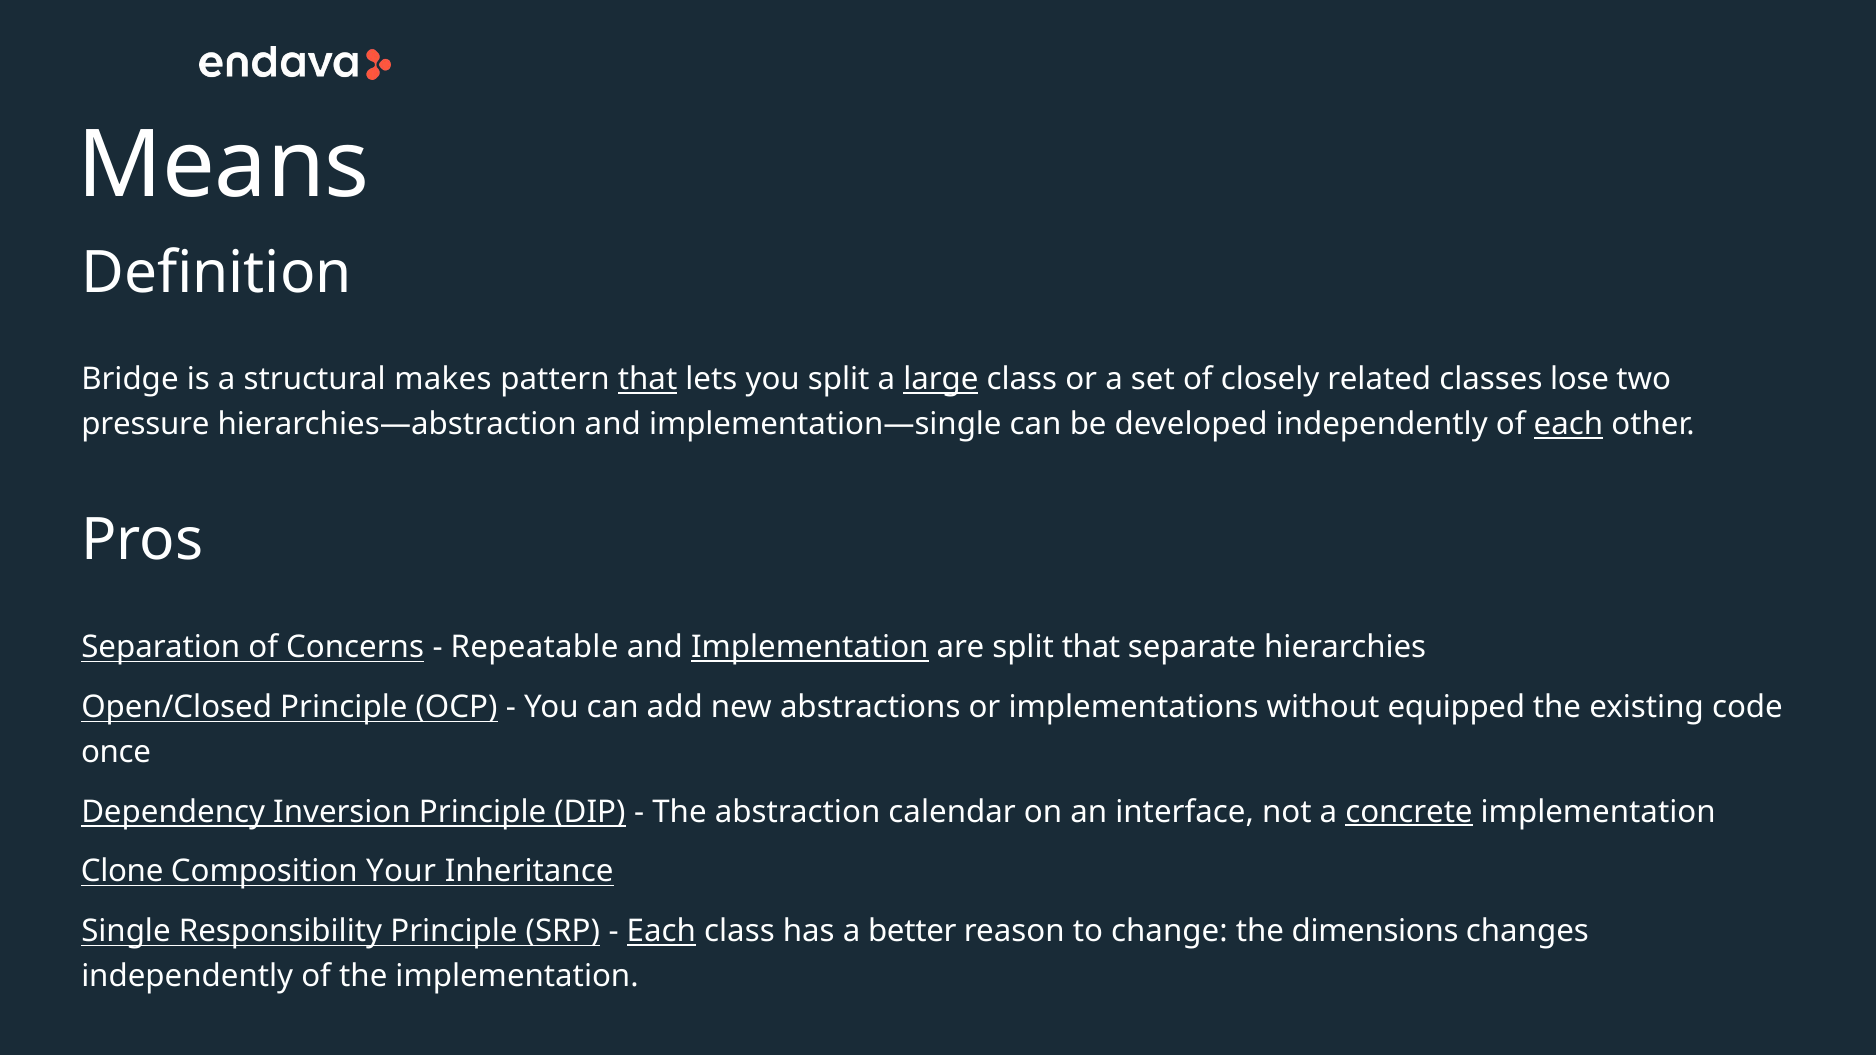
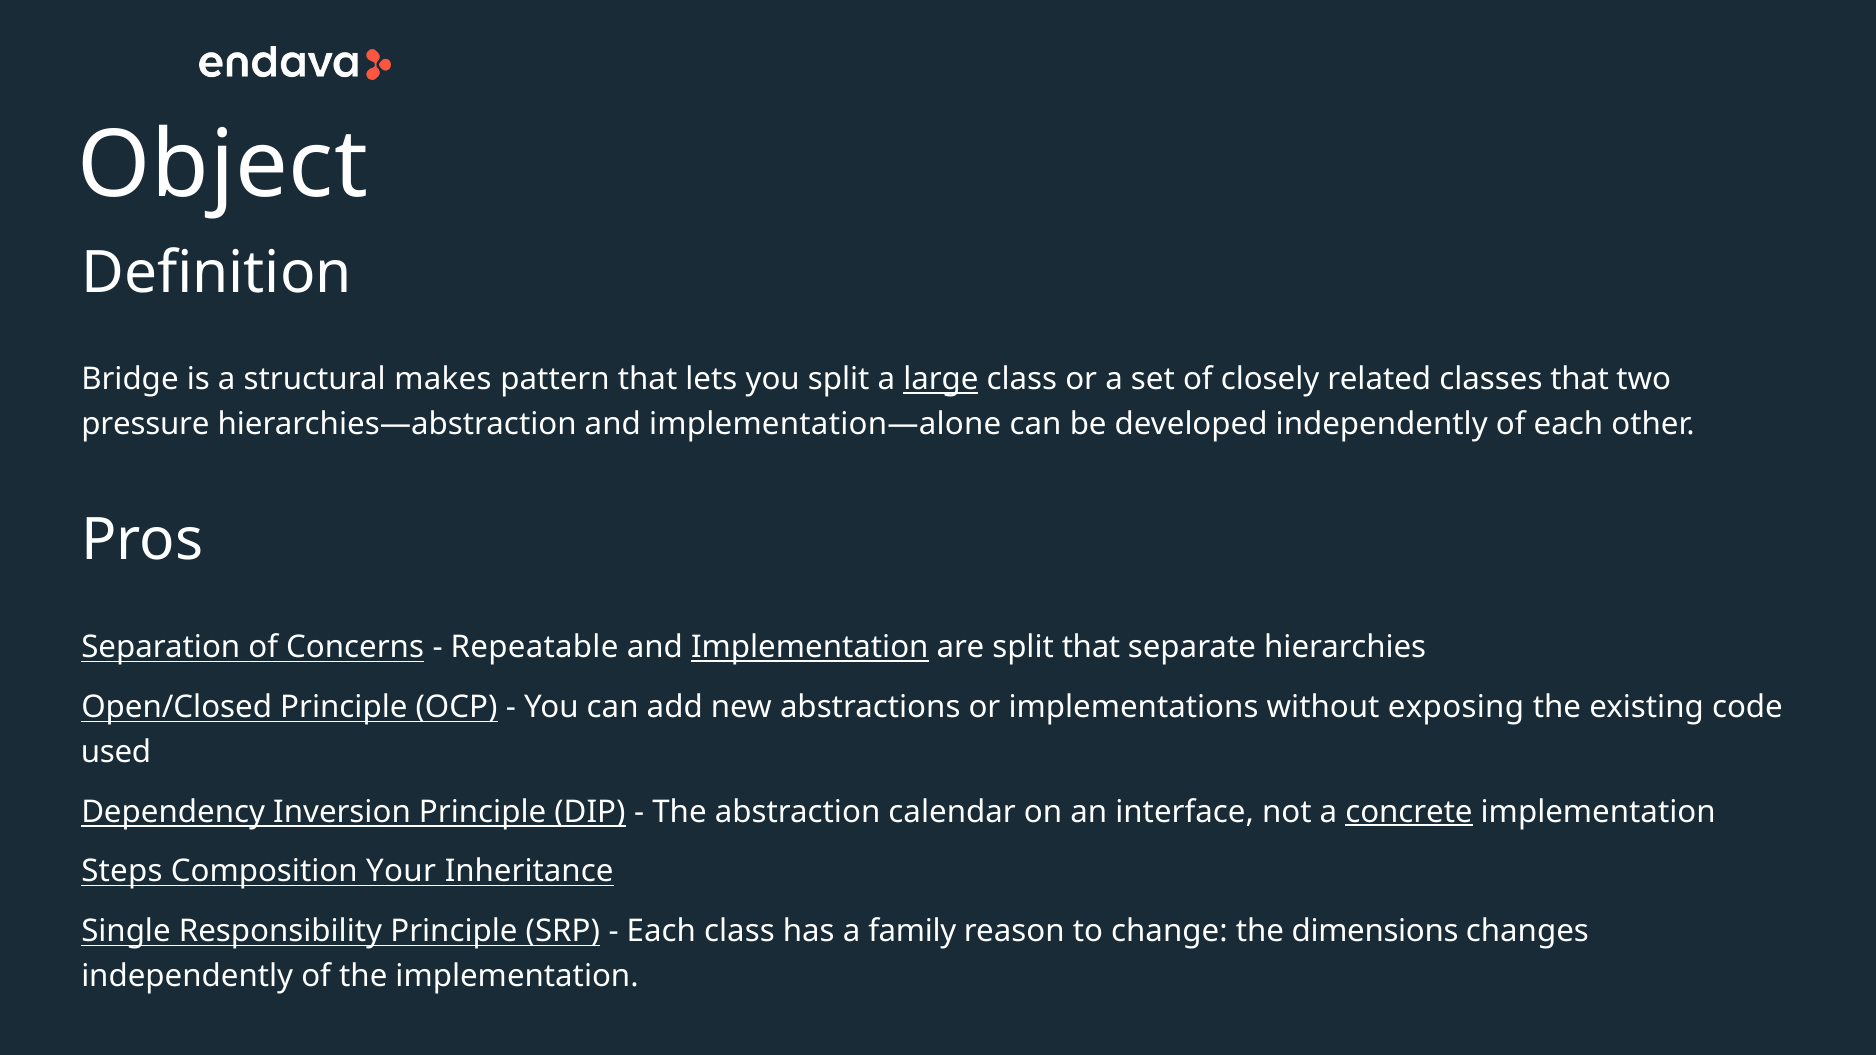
Means: Means -> Object (223, 166)
that underline: present -> none (648, 379)
classes lose: lose -> that (1580, 379)
implementation—single: implementation—single -> implementation—alone (825, 424)
each underline: present -> none (1568, 424)
equipped: equipped -> exposing (1456, 707)
once: once -> used (116, 752)
Clone: Clone -> Steps (122, 872)
Each underline: present -> none (661, 931)
better: better -> family (912, 931)
